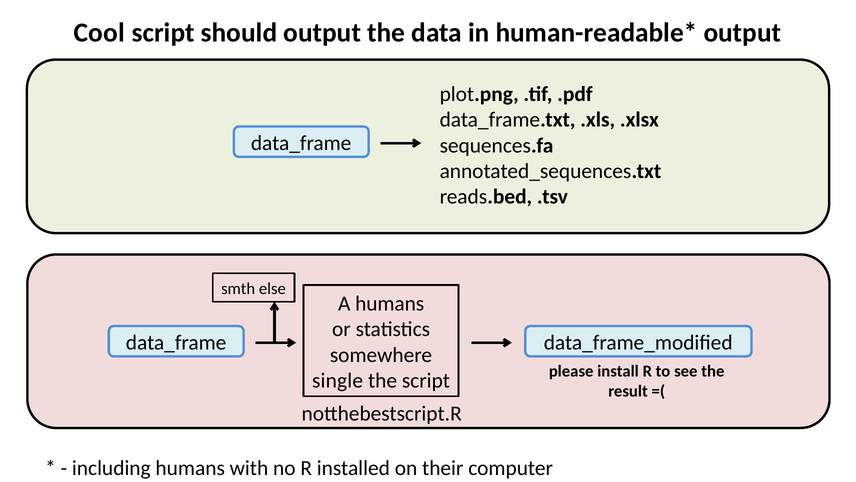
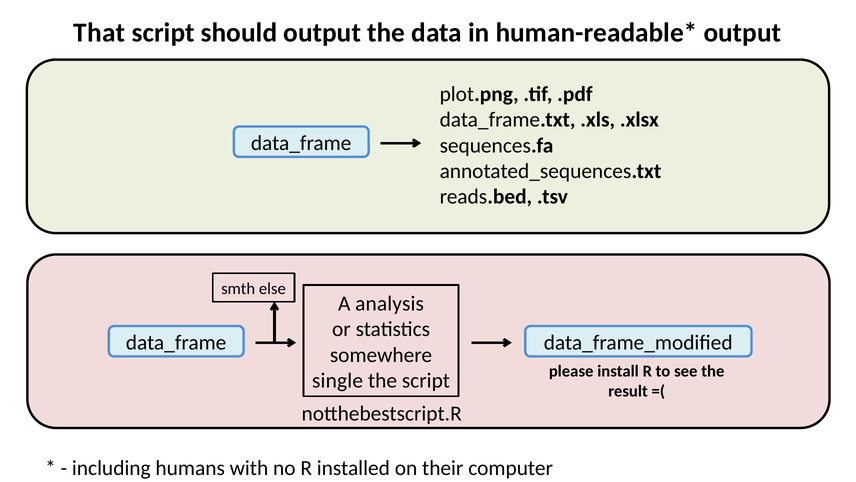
Cool: Cool -> That (99, 33)
A humans: humans -> analysis (390, 303)
